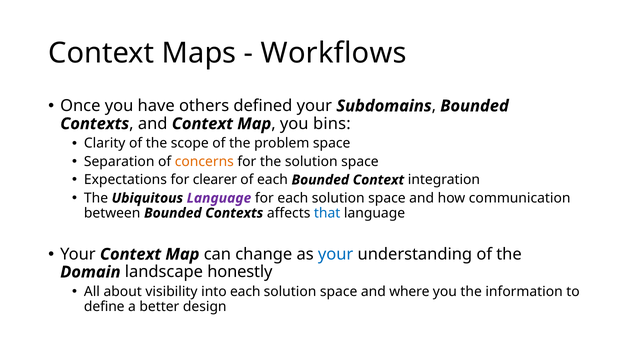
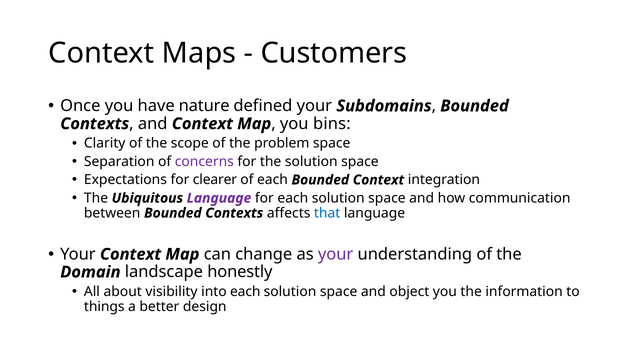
Workflows: Workflows -> Customers (334, 53)
others: others -> nature (204, 106)
concerns colour: orange -> purple (204, 162)
your colour: blue -> purple (336, 255)
where: where -> object (409, 292)
define: define -> things (104, 307)
